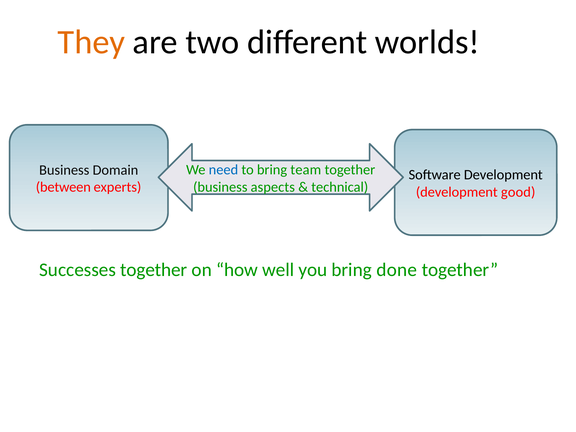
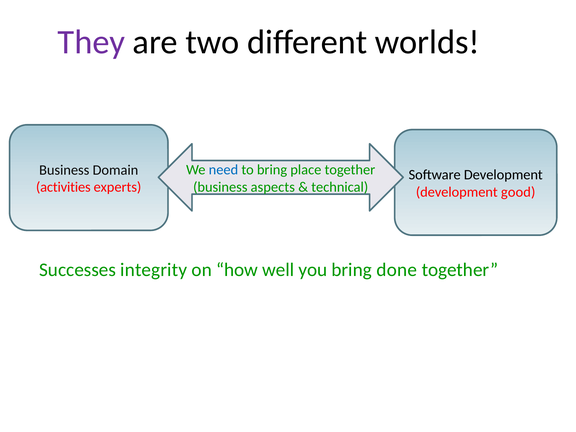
They colour: orange -> purple (91, 42)
team: team -> place (306, 170)
between: between -> activities (63, 187)
Successes together: together -> integrity (154, 270)
